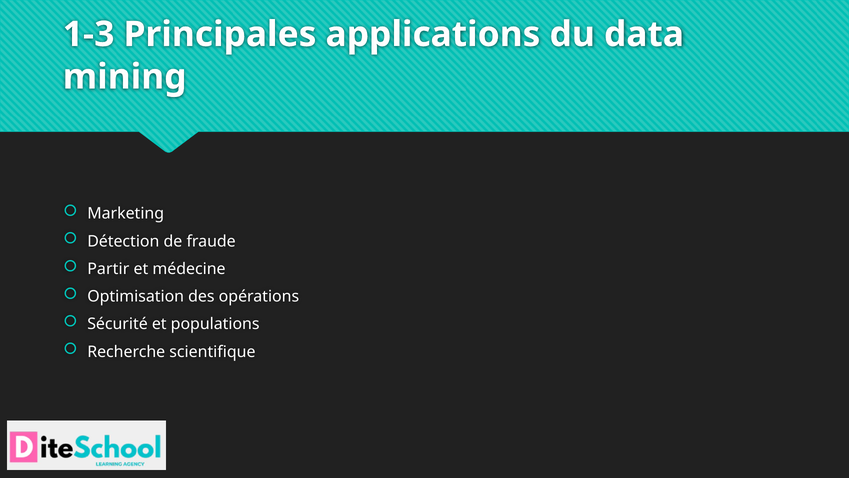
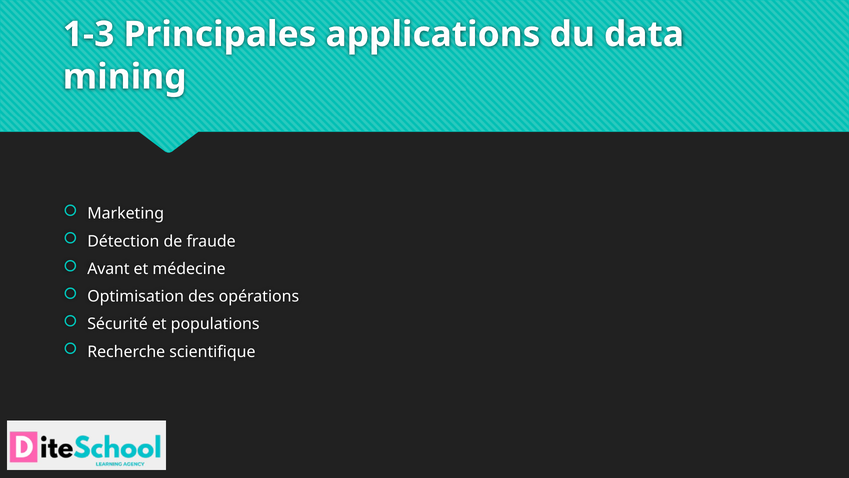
Partir: Partir -> Avant (108, 269)
